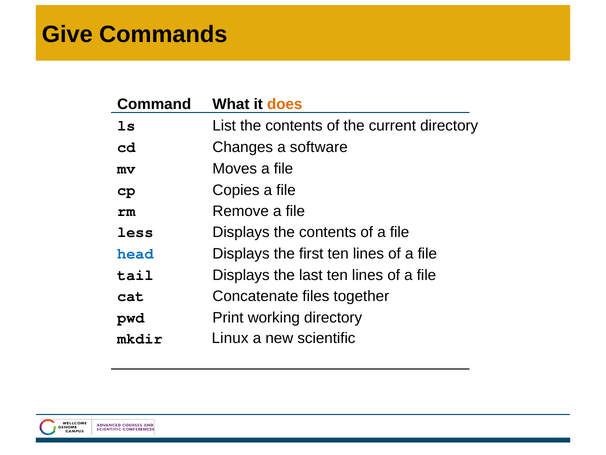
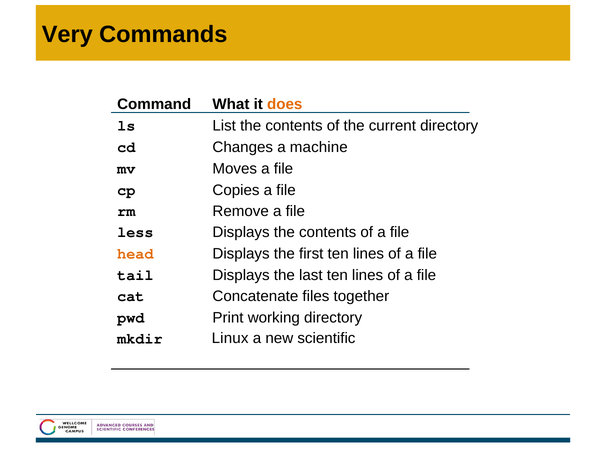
Give: Give -> Very (67, 34)
software: software -> machine (319, 147)
head colour: blue -> orange (135, 253)
